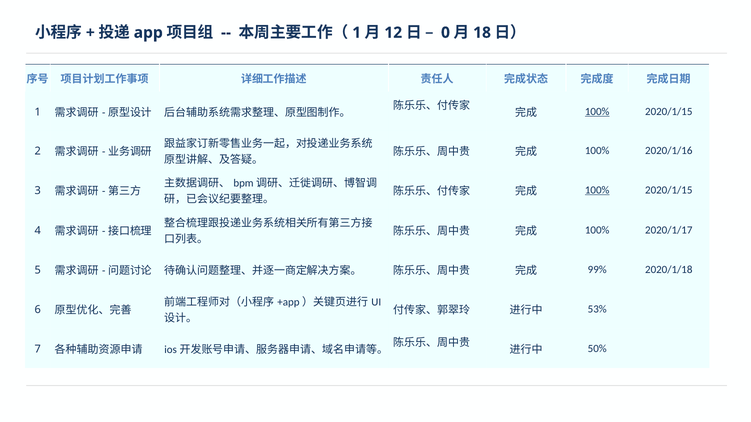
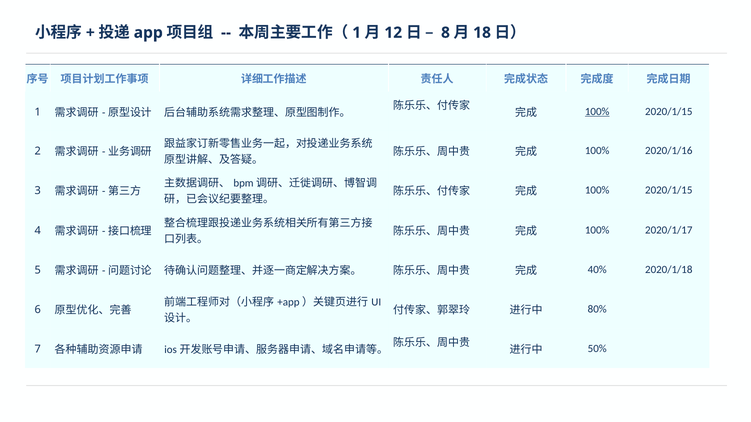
0: 0 -> 8 (445, 33)
100% underline: present -> none (597, 190)
99%: 99% -> 40% (597, 270)
53%: 53% -> 80% (597, 309)
